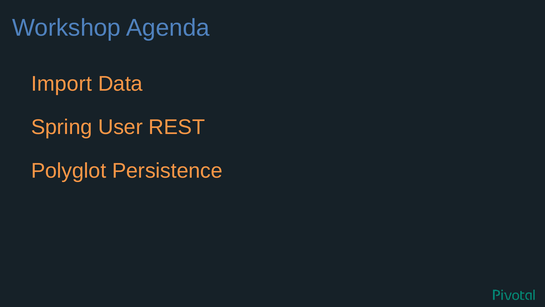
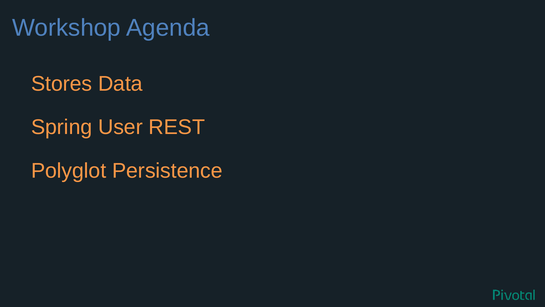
Import: Import -> Stores (62, 84)
